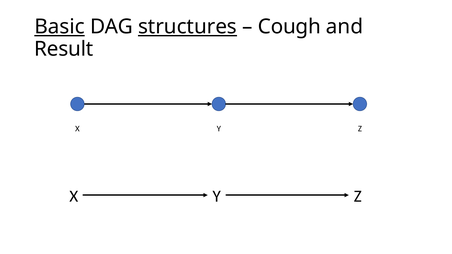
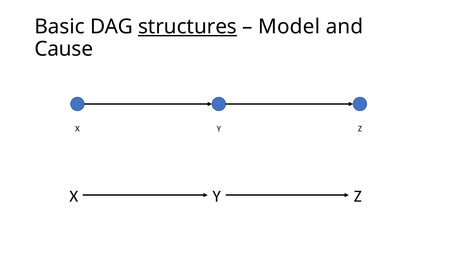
Basic underline: present -> none (60, 27)
Cough: Cough -> Model (289, 27)
Result: Result -> Cause (64, 49)
